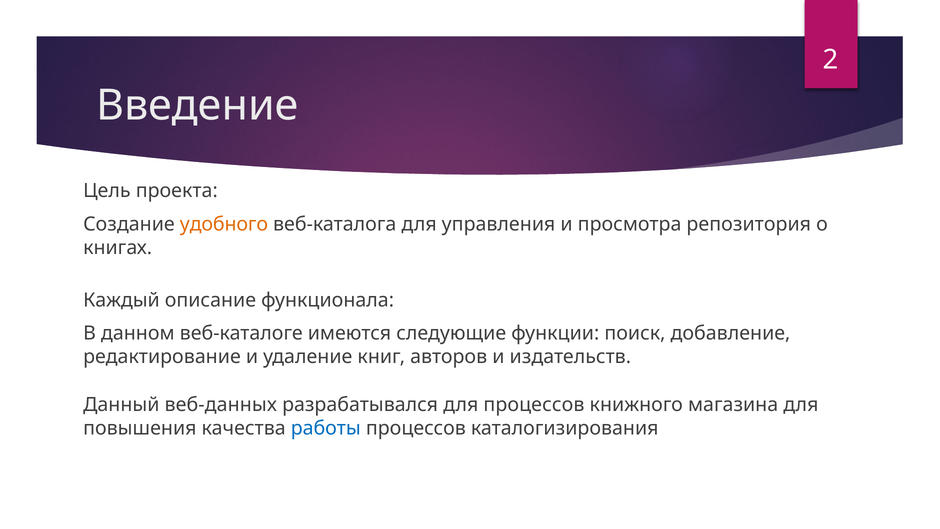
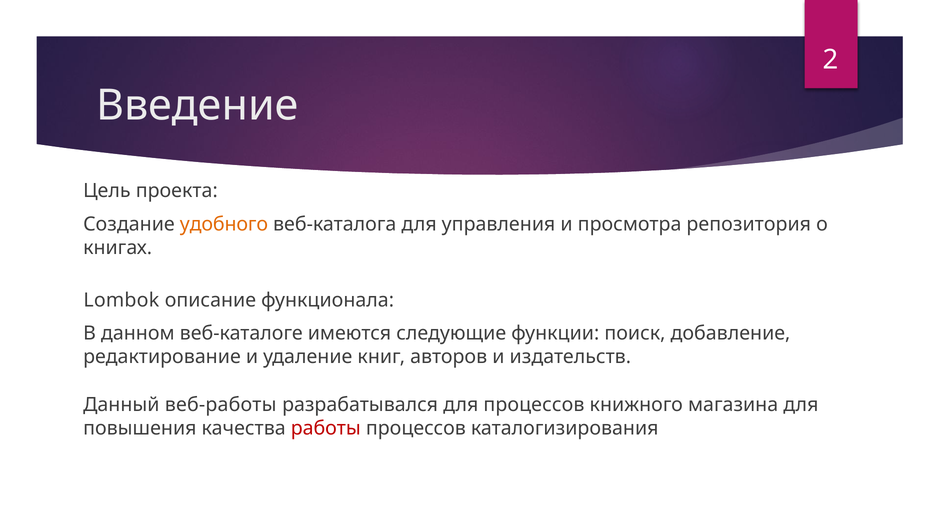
Каждый: Каждый -> Lombok (121, 300)
веб-данных: веб-данных -> веб-работы (221, 405)
работы colour: blue -> red (326, 428)
